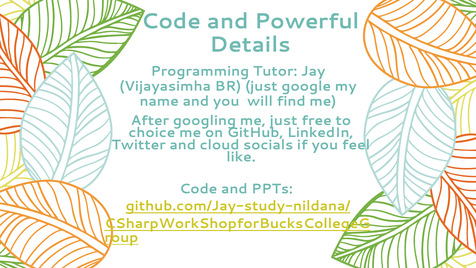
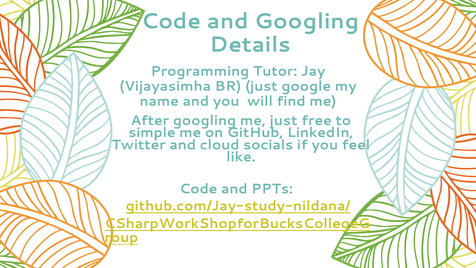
and Powerful: Powerful -> Googling (307, 21)
choice: choice -> simple (152, 133)
